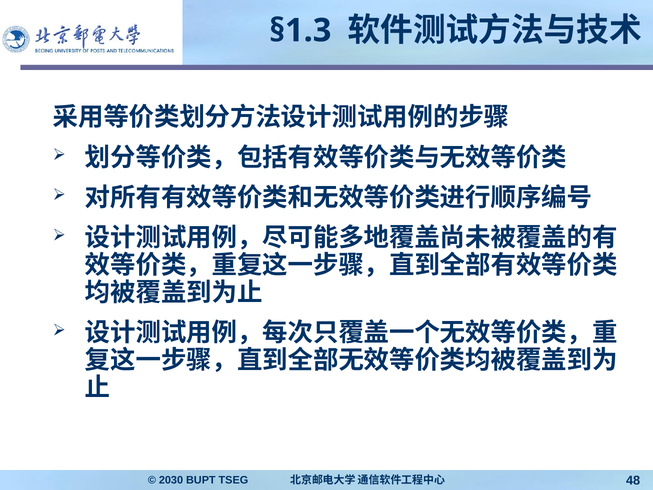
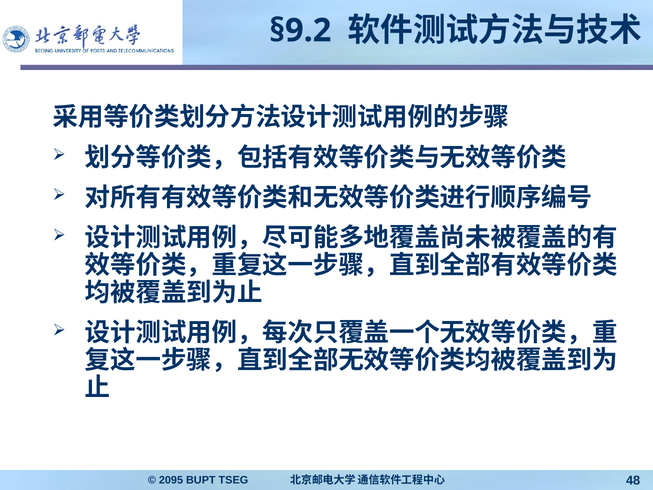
§1.3: §1.3 -> §9.2 (300, 30)
2030: 2030 -> 2095 (171, 480)
